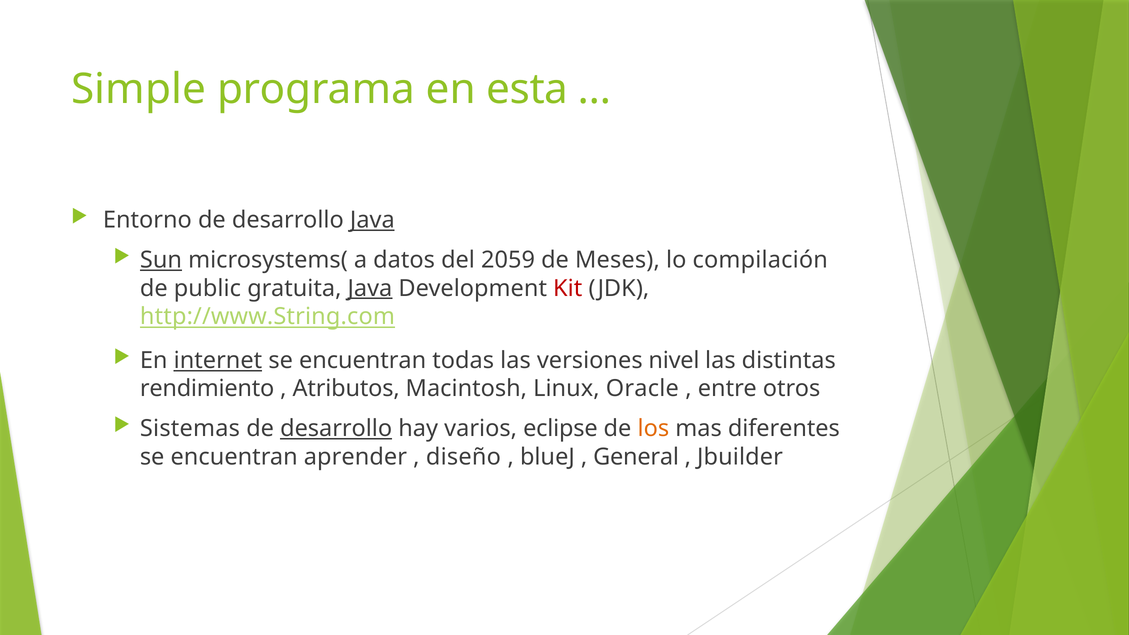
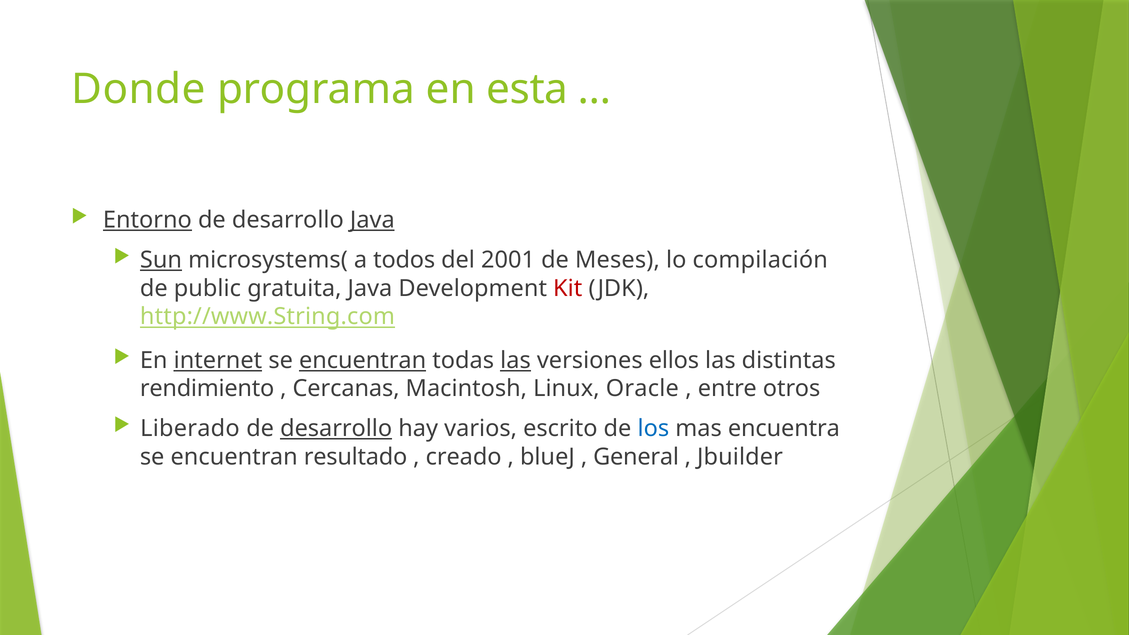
Simple: Simple -> Donde (138, 89)
Entorno underline: none -> present (147, 220)
datos: datos -> todos (404, 260)
2059: 2059 -> 2001 (508, 260)
Java underline: present -> none (370, 288)
encuentran underline: none -> present (363, 360)
las underline: none -> present (516, 360)
nivel: nivel -> ellos (674, 360)
Atributos: Atributos -> Cercanas (346, 389)
Sistemas: Sistemas -> Liberado (190, 429)
eclipse: eclipse -> escrito (560, 429)
los colour: orange -> blue (653, 429)
diferentes: diferentes -> encuentra (784, 429)
aprender: aprender -> resultado (356, 457)
diseño: diseño -> creado (464, 457)
